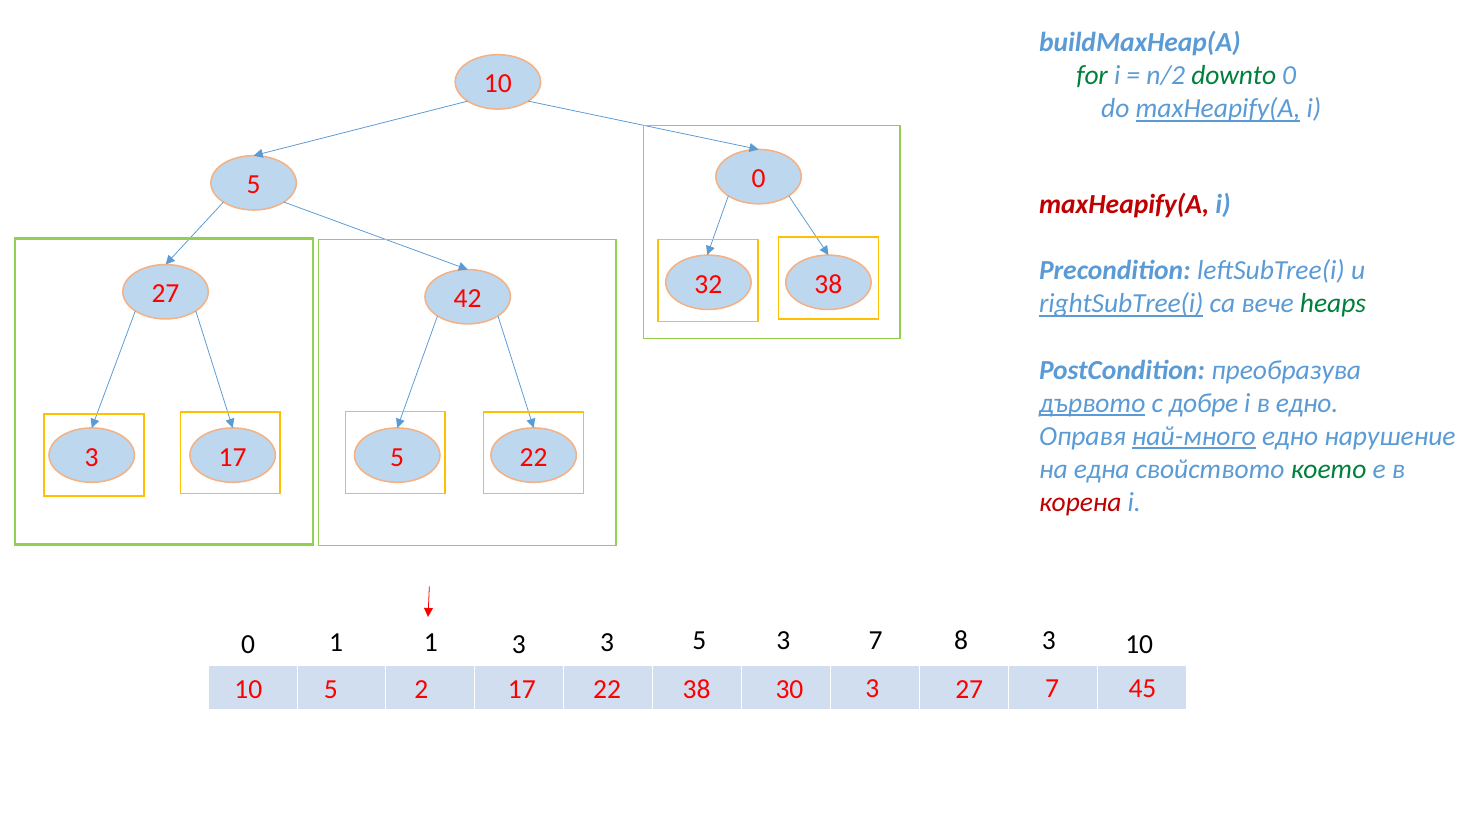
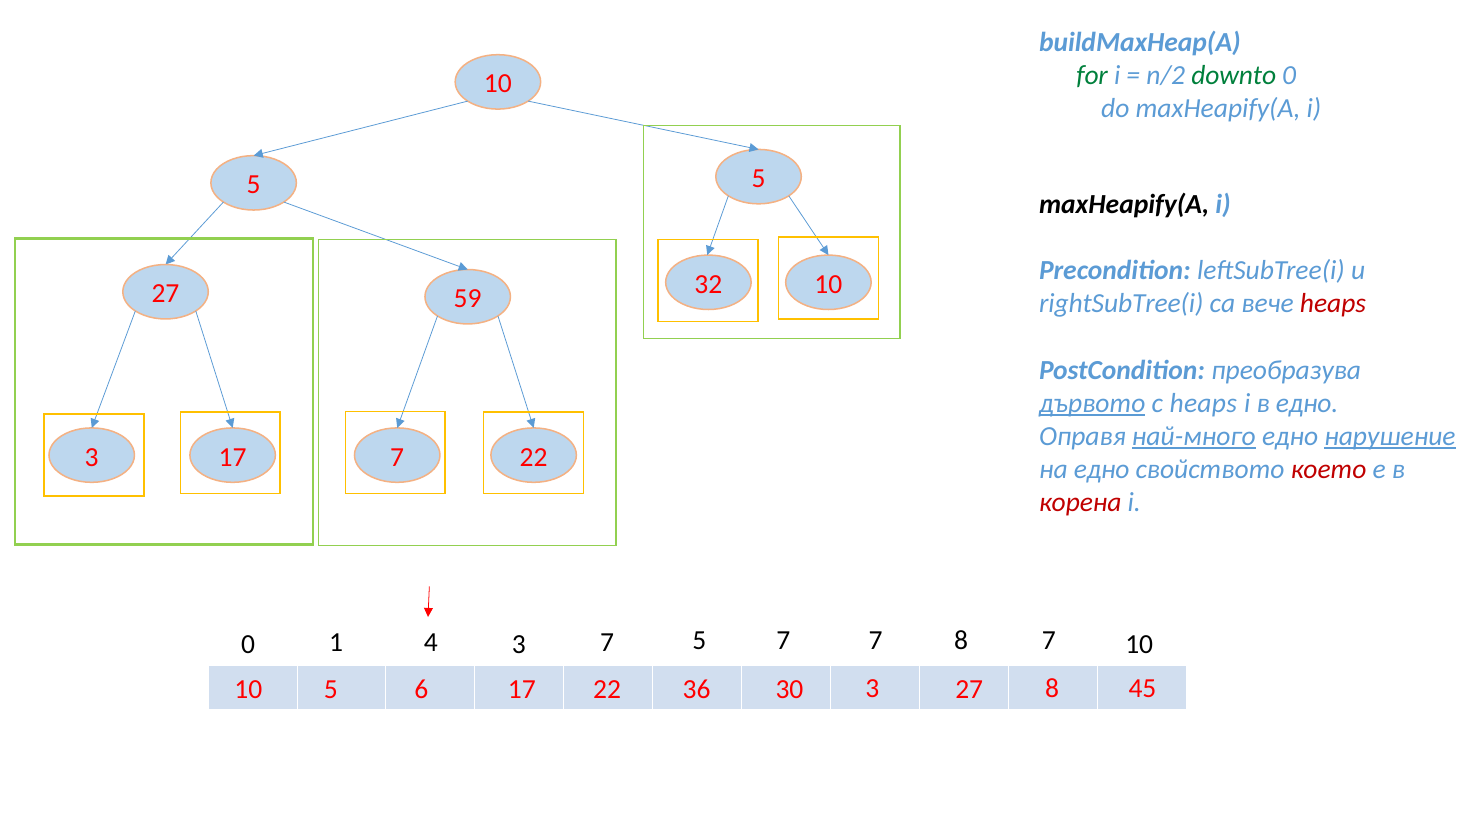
maxHeapify(A underline: present -> none (1218, 109)
5 0: 0 -> 5 (758, 178)
maxHeapify(A colour: red -> black (1124, 205)
32 38: 38 -> 10 (828, 284)
42: 42 -> 59 (468, 299)
rightSubTree(i underline: present -> none (1121, 304)
heaps colour: green -> red (1333, 304)
с добре: добре -> heaps (1203, 403)
нарушение underline: none -> present (1390, 436)
17 5: 5 -> 7 (397, 457)
на една: една -> едно (1102, 469)
което colour: green -> red (1329, 469)
8 3: 3 -> 7 (1049, 641)
1 1: 1 -> 4 (431, 642)
3 3: 3 -> 7 (607, 642)
5 3: 3 -> 7 (783, 641)
27 7: 7 -> 8 (1052, 689)
22 38: 38 -> 36 (697, 689)
2: 2 -> 6 (421, 689)
